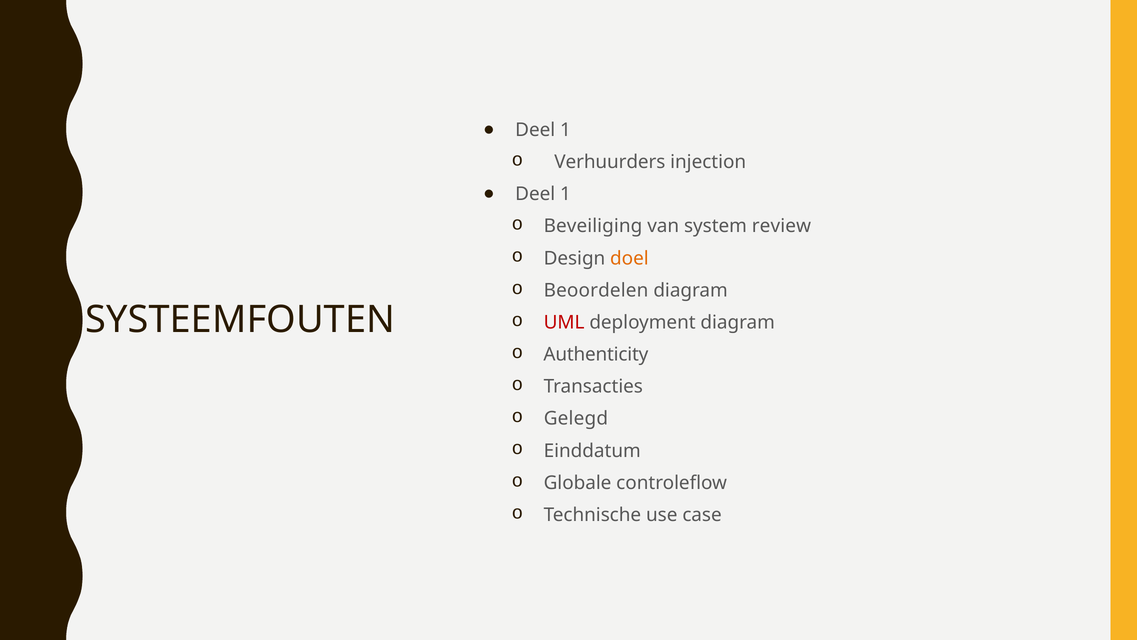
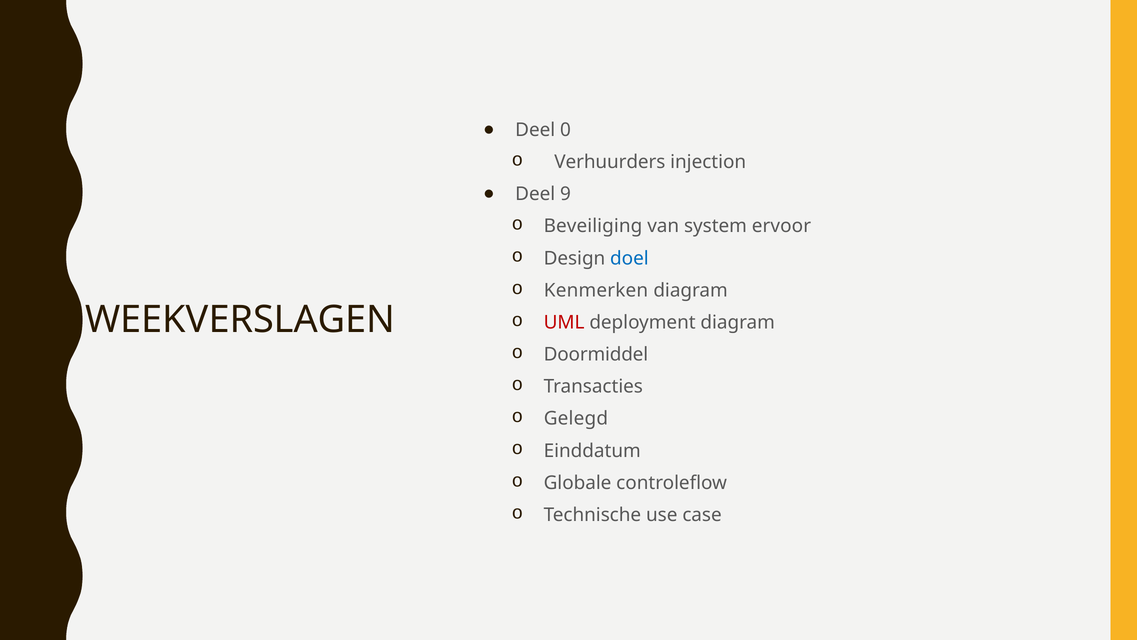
1: 1 -> 0 (566, 130)
1: 1 -> 9 (566, 194)
review: review -> ervoor (781, 226)
doel colour: orange -> blue (629, 258)
Beoordelen: Beoordelen -> Kenmerken (596, 290)
SYSTEEMFOUTEN: SYSTEEMFOUTEN -> WEEKVERSLAGEN (240, 320)
Authenticity: Authenticity -> Doormiddel (596, 354)
